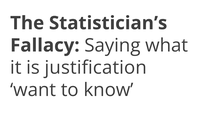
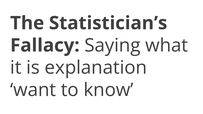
justification: justification -> explanation (96, 68)
